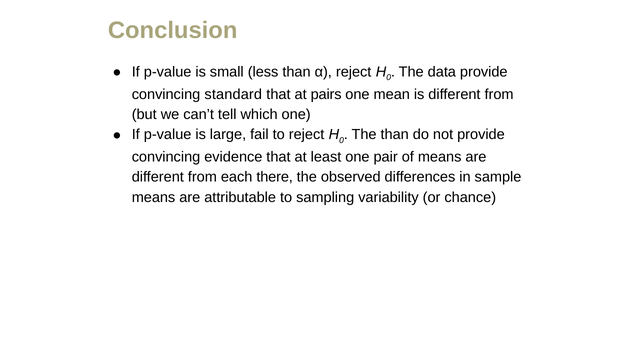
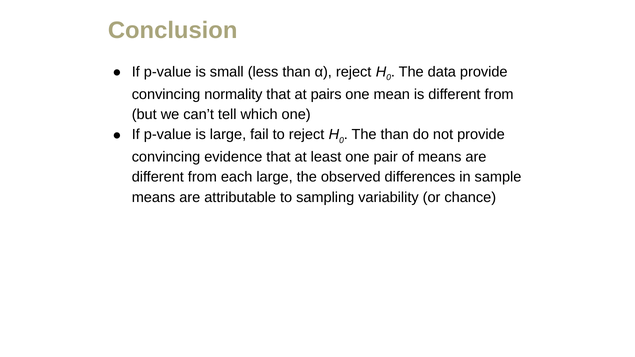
standard: standard -> normality (233, 94)
each there: there -> large (275, 177)
